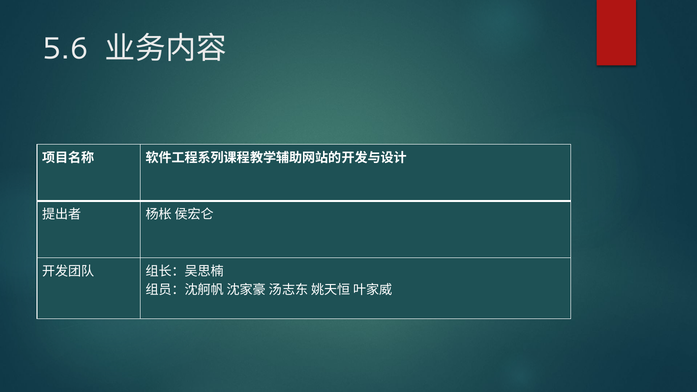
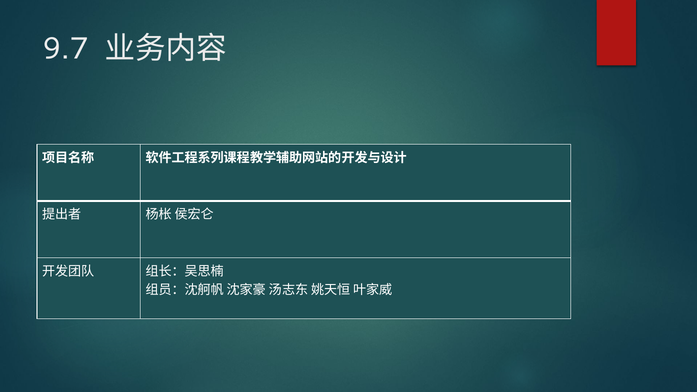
5.6: 5.6 -> 9.7 (66, 49)
